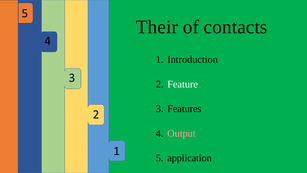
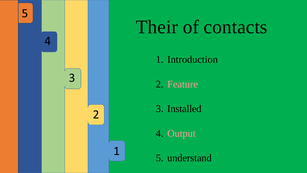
Feature colour: white -> pink (183, 84)
Features: Features -> Installed (184, 109)
application: application -> understand (189, 158)
